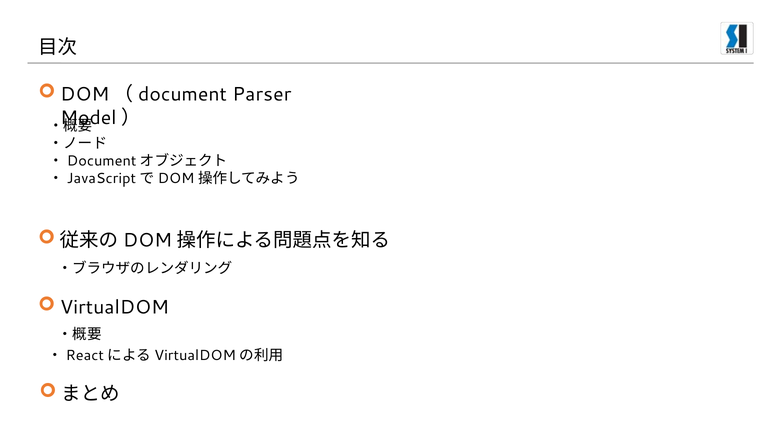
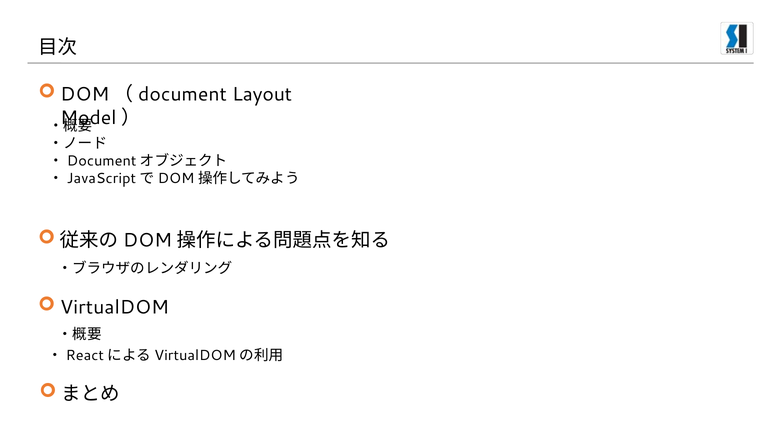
Parser: Parser -> Layout (262, 95)
